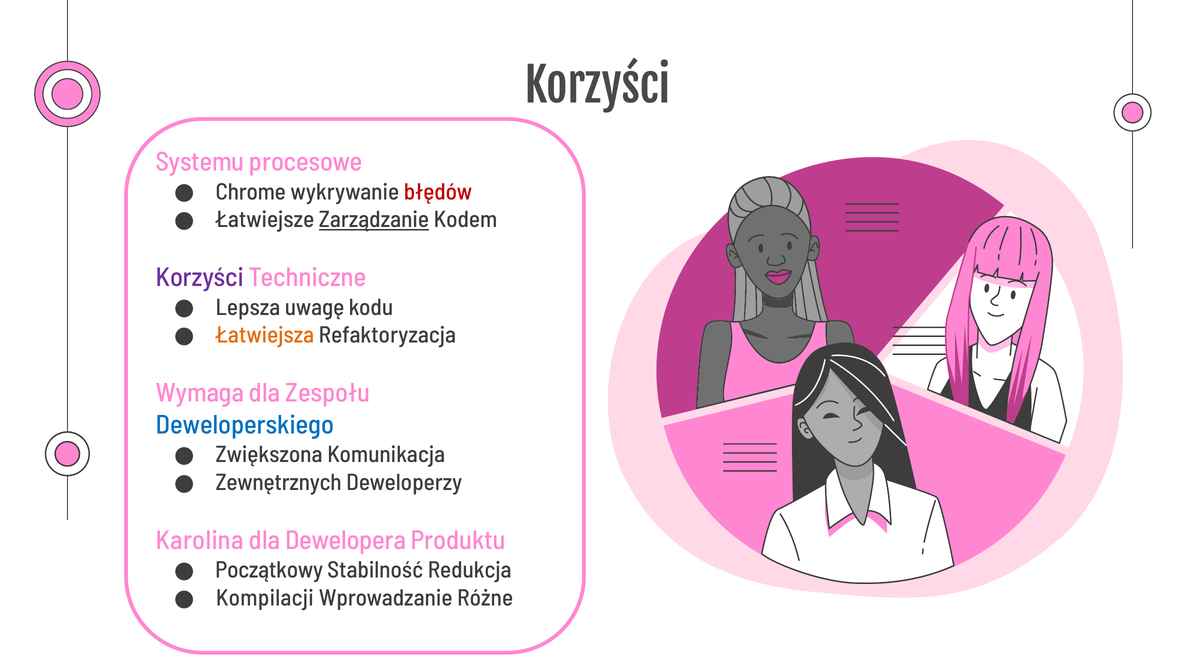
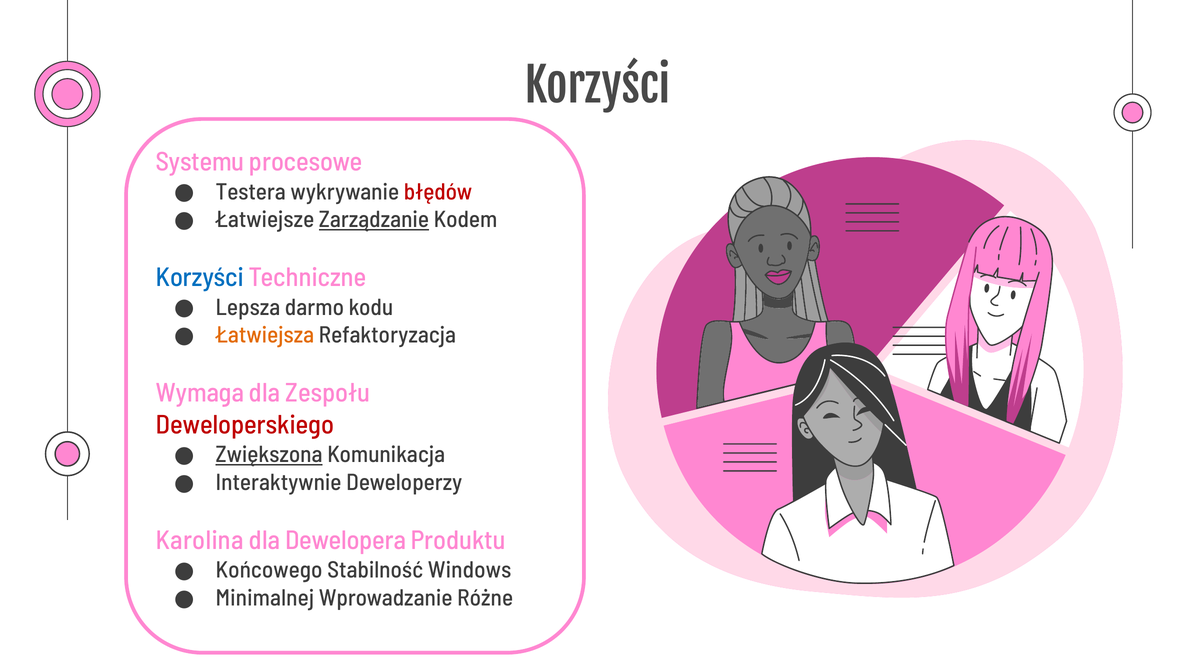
Chrome: Chrome -> Testera (251, 192)
Korzyści colour: purple -> blue (200, 278)
uwagę: uwagę -> darmo (314, 307)
Deweloperskiego colour: blue -> red (245, 425)
Zwiększona underline: none -> present (269, 455)
Zewnętrznych: Zewnętrznych -> Interaktywnie (279, 483)
Początkowy: Początkowy -> Końcowego (269, 570)
Redukcja: Redukcja -> Windows (470, 570)
Kompilacji: Kompilacji -> Minimalnej (265, 598)
